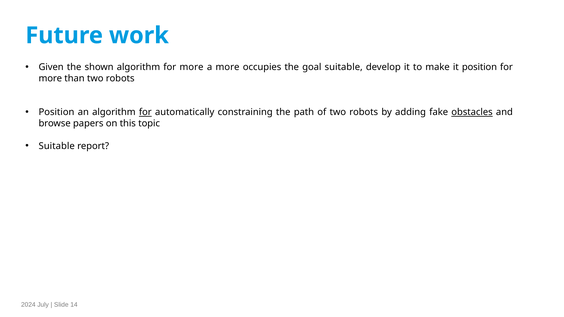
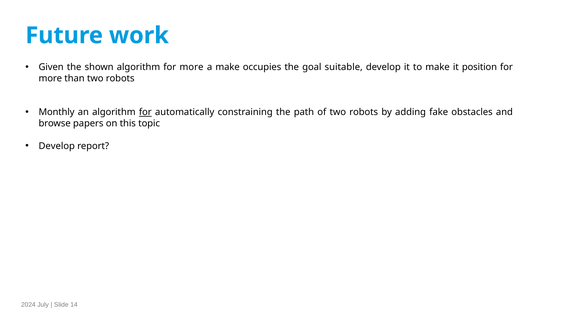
a more: more -> make (228, 67)
Position: Position -> Monthly (57, 112)
obstacles underline: present -> none (472, 112)
Suitable: Suitable -> Develop (57, 146)
